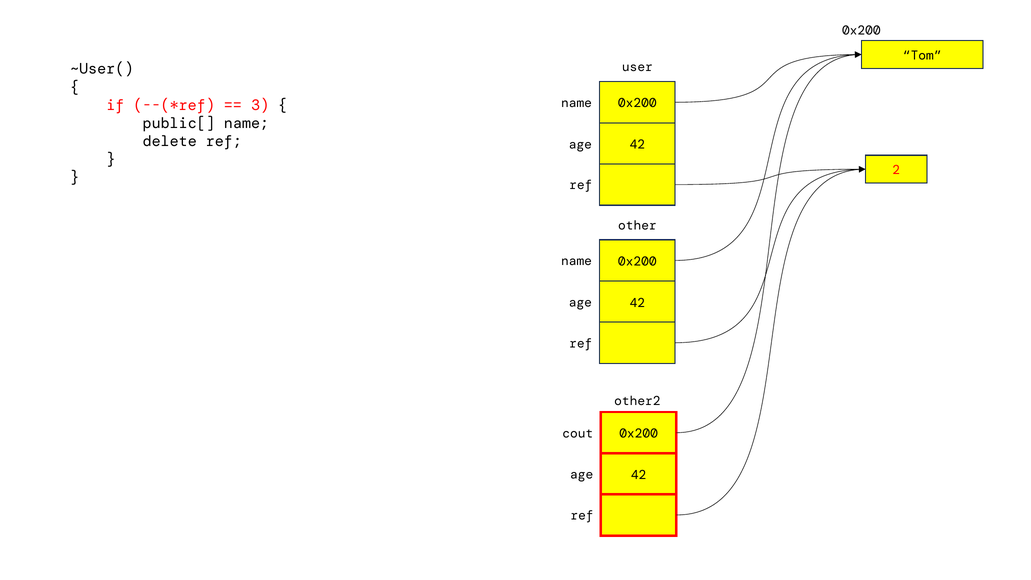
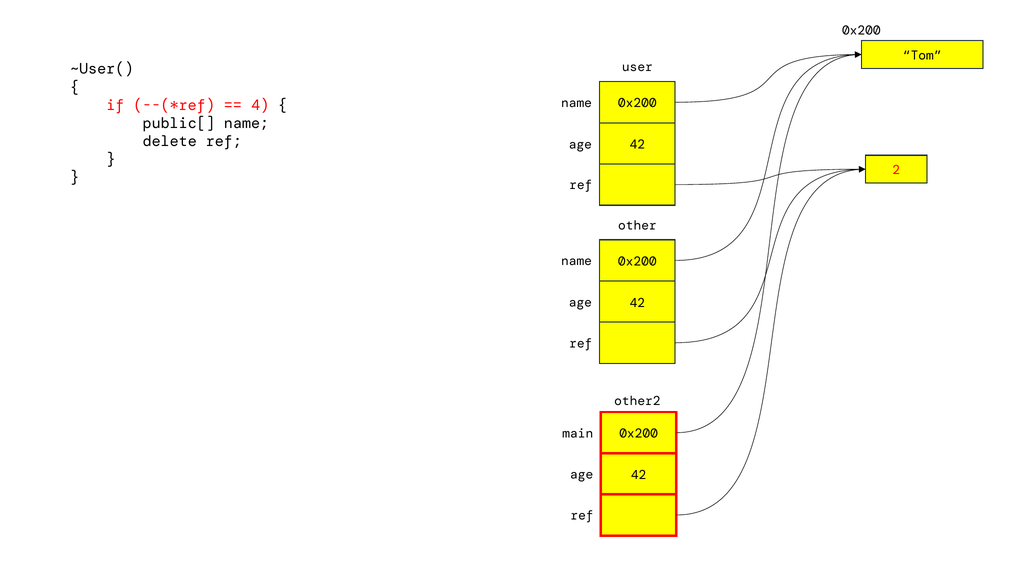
3: 3 -> 4 (260, 105)
cout: cout -> main (578, 433)
